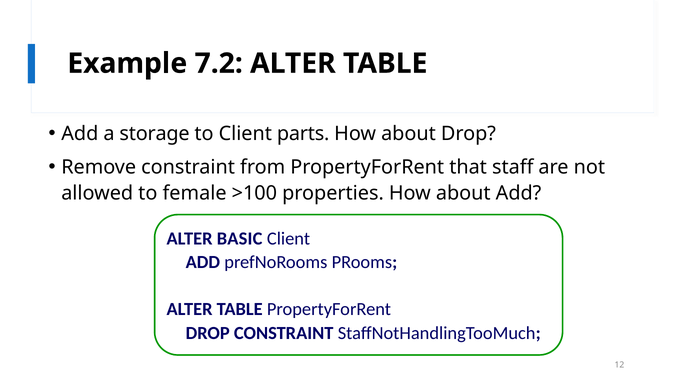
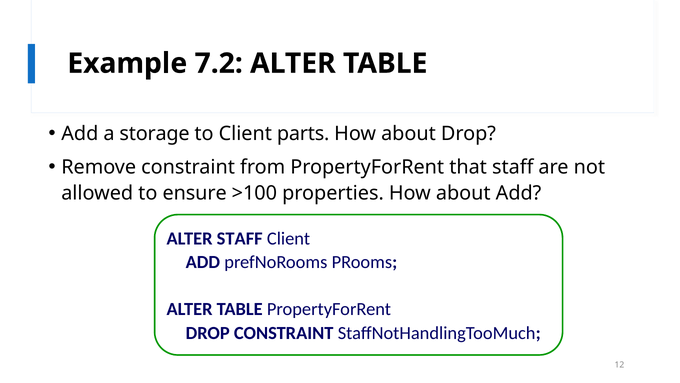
female: female -> ensure (195, 193)
ALTER BASIC: BASIC -> STAFF (240, 238)
